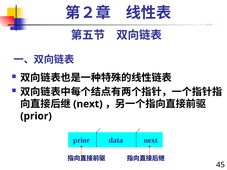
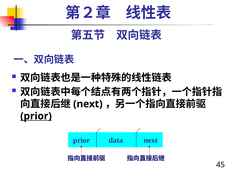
prior underline: none -> present (36, 116)
